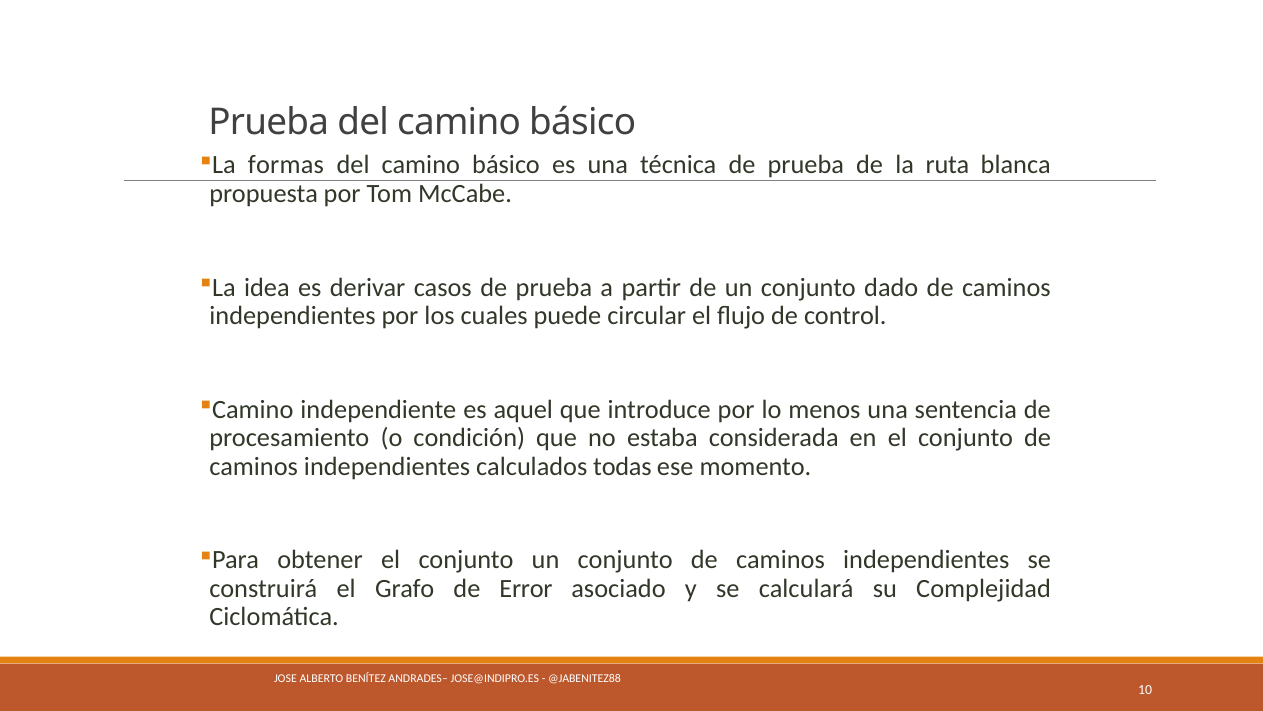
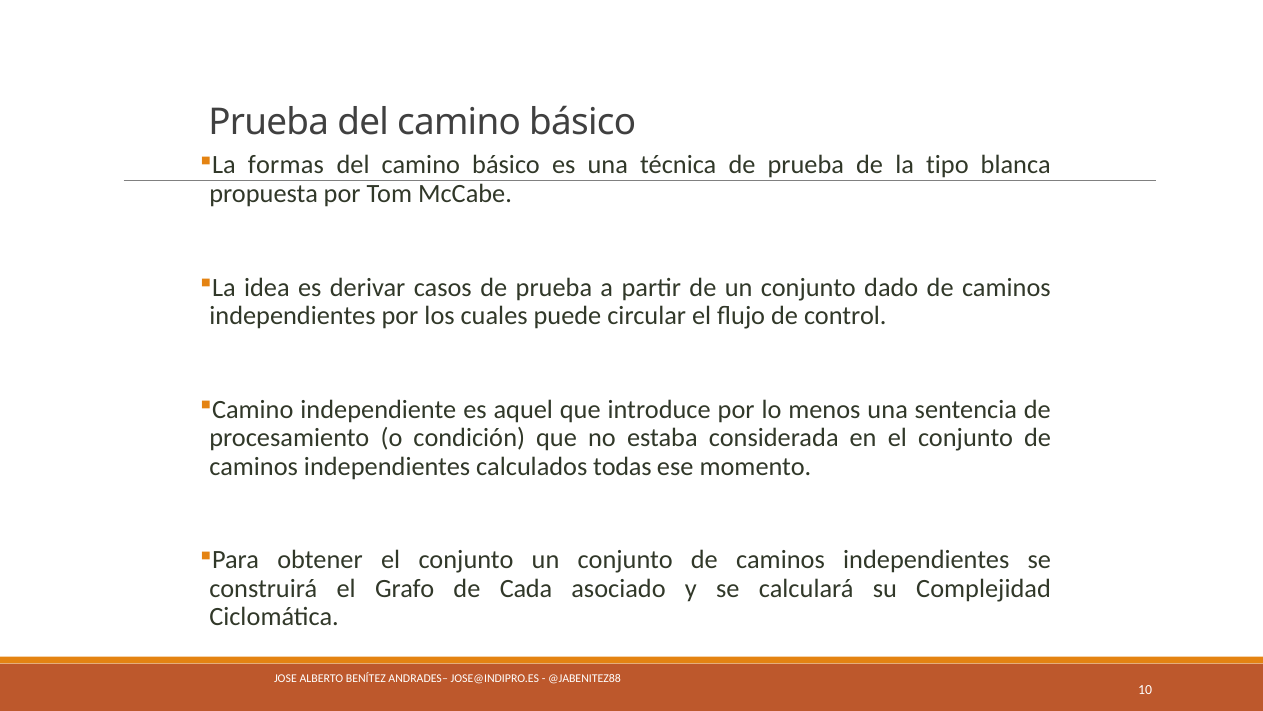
ruta: ruta -> tipo (947, 165)
Error: Error -> Cada (526, 588)
